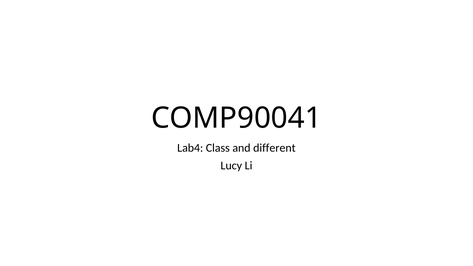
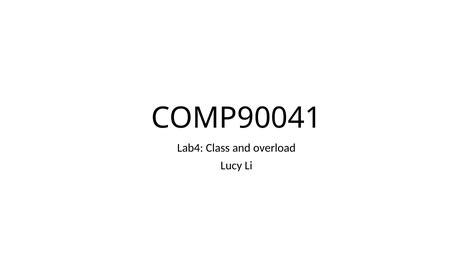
different: different -> overload (274, 148)
